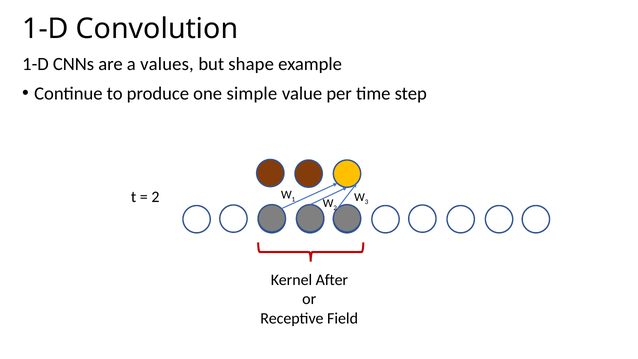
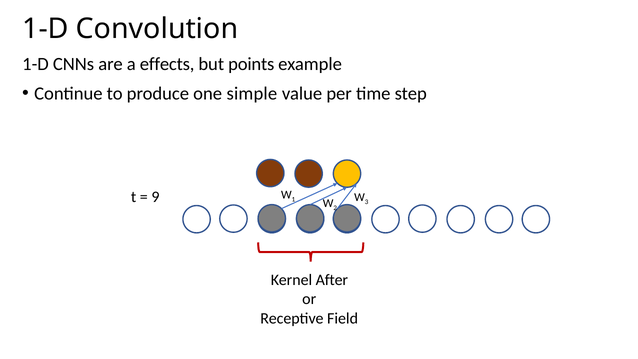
values: values -> effects (167, 64)
shape: shape -> points (251, 64)
2: 2 -> 9 (155, 197)
